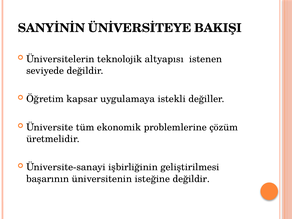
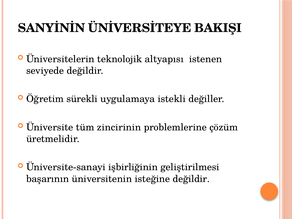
kapsar: kapsar -> sürekli (82, 99)
ekonomik: ekonomik -> zincirinin (119, 127)
